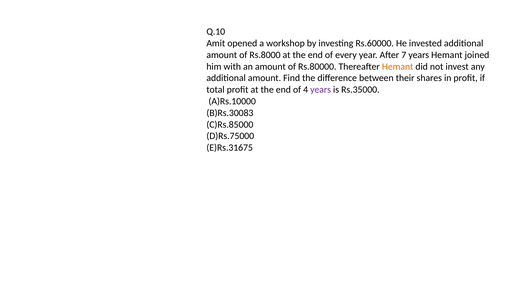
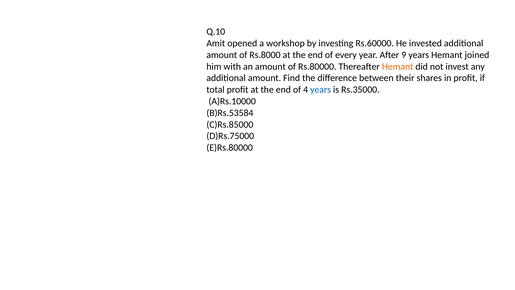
7: 7 -> 9 (404, 55)
years colour: purple -> blue (321, 90)
B)Rs.30083: B)Rs.30083 -> B)Rs.53584 (230, 113)
E)Rs.31675: E)Rs.31675 -> E)Rs.80000 (230, 148)
